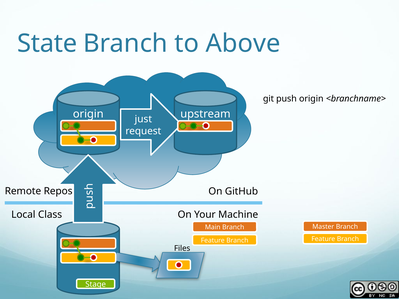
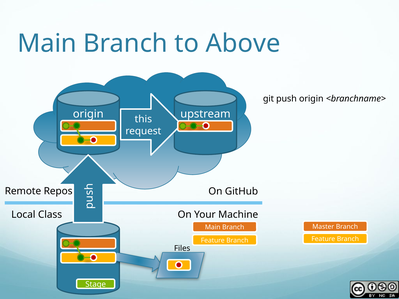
State: State -> Main (47, 43)
just: just -> this (143, 119)
